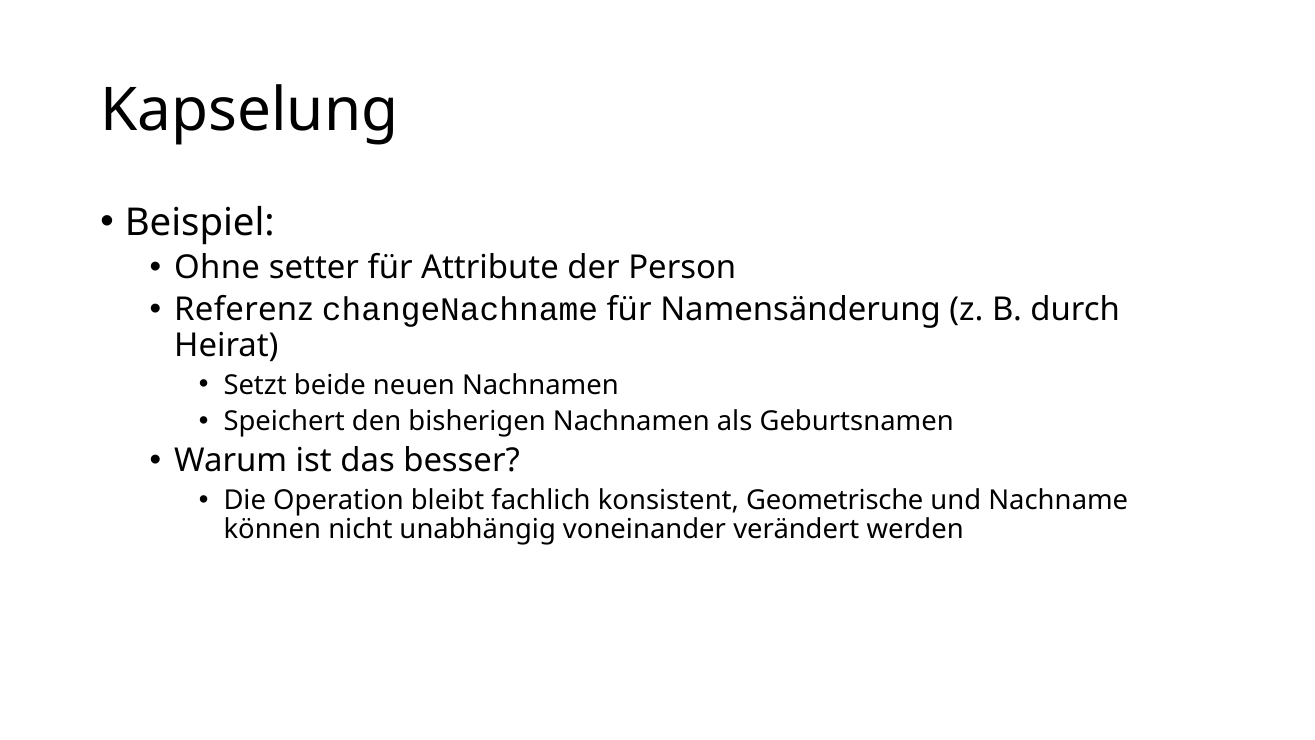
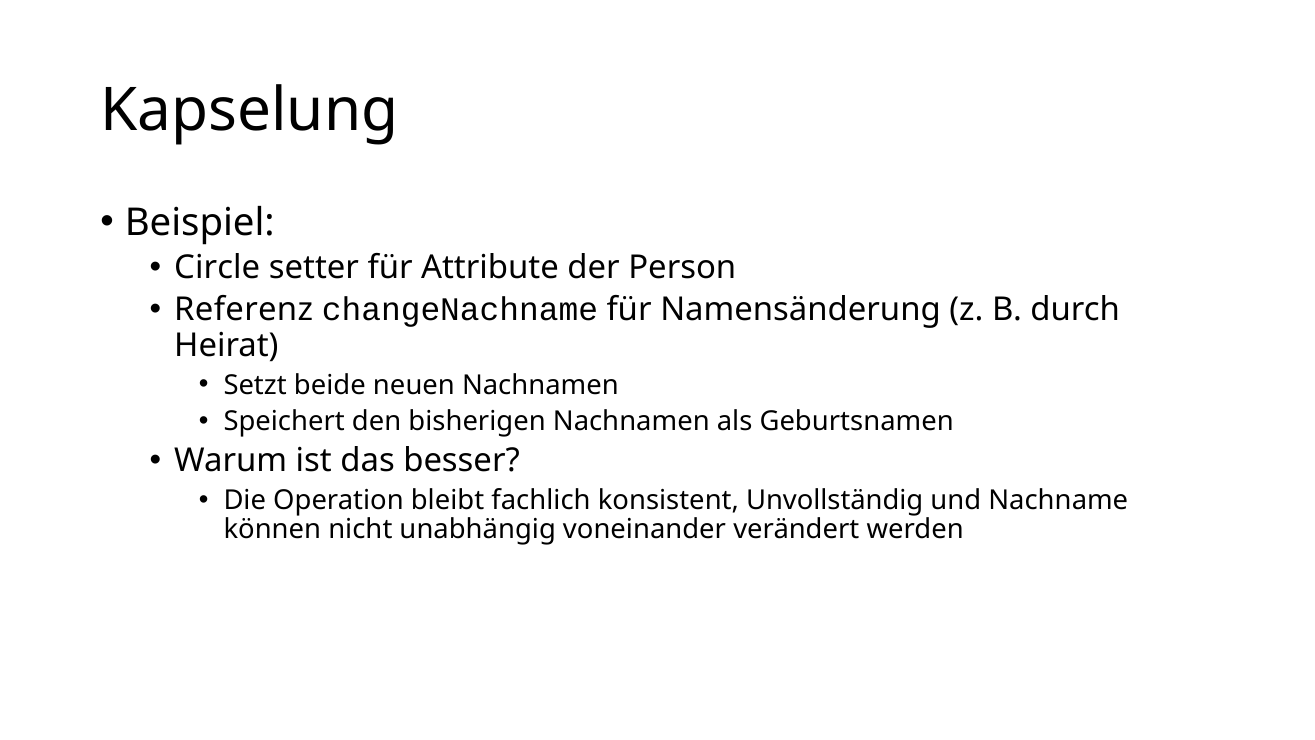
Ohne: Ohne -> Circle (217, 268)
Geometrische: Geometrische -> Unvollständig (835, 500)
